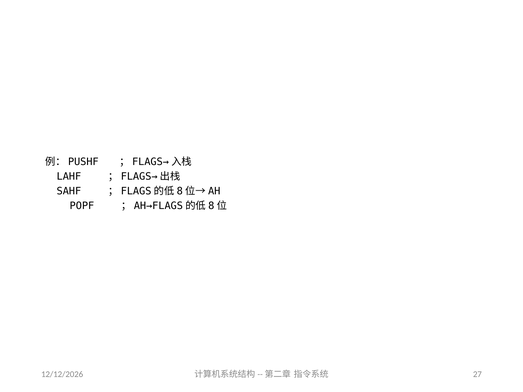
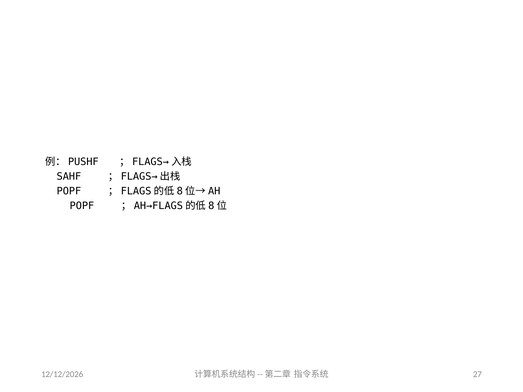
LAHF: LAHF -> SAHF (69, 177)
SAHF: SAHF -> POPF (69, 191)
